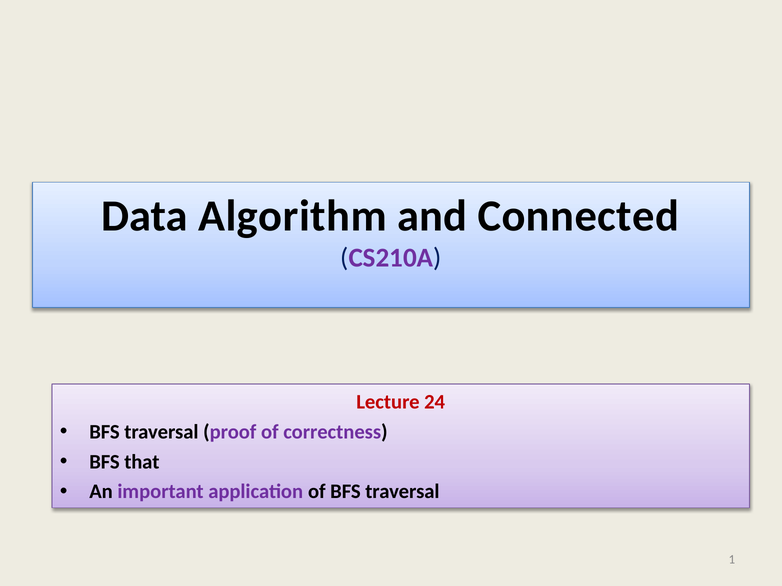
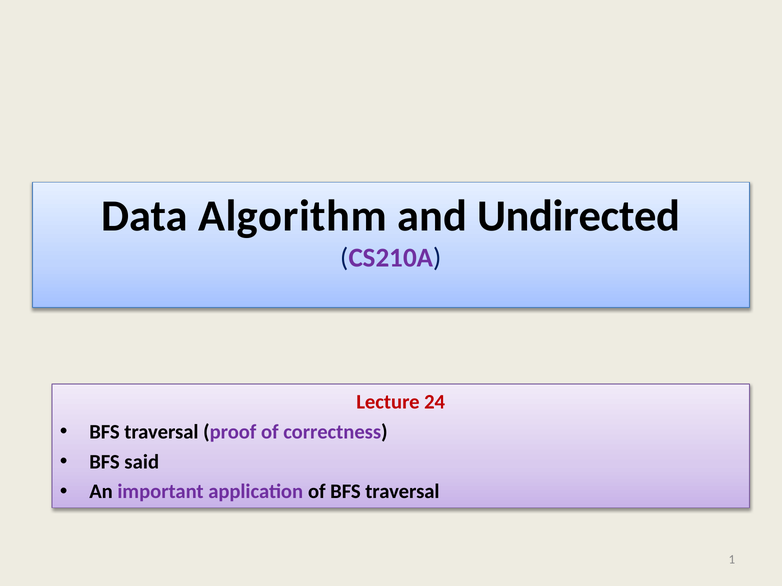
Connected: Connected -> Undirected (579, 216)
that: that -> said (142, 462)
